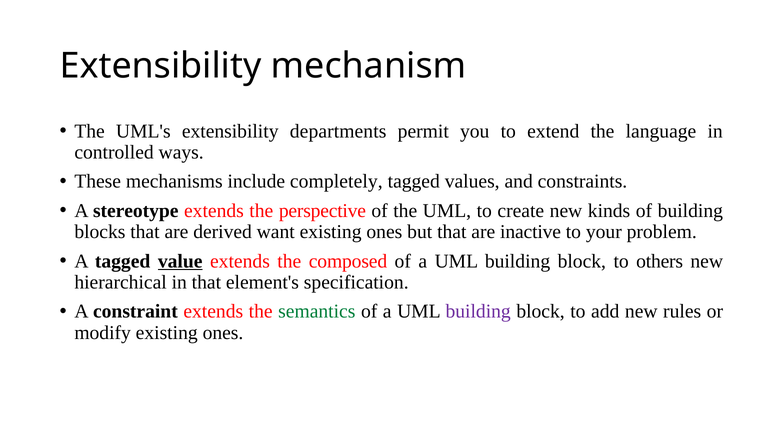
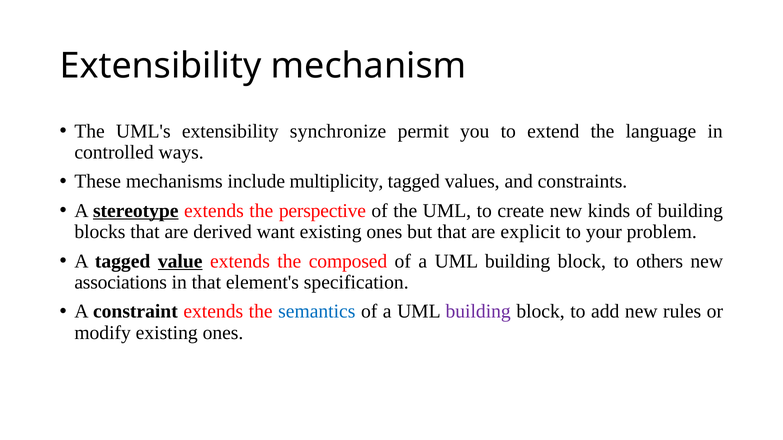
departments: departments -> synchronize (338, 131)
completely: completely -> multiplicity (336, 182)
stereotype underline: none -> present (136, 211)
inactive: inactive -> explicit (530, 232)
hierarchical: hierarchical -> associations (121, 283)
semantics colour: green -> blue (317, 312)
